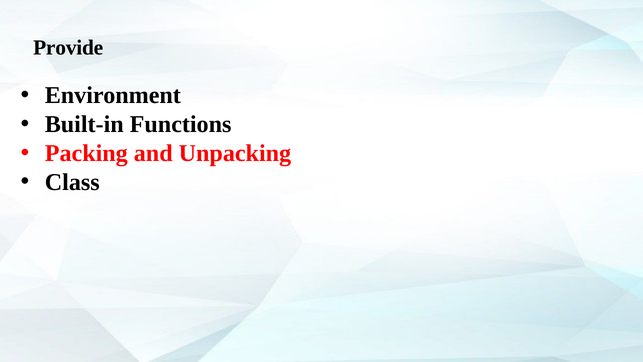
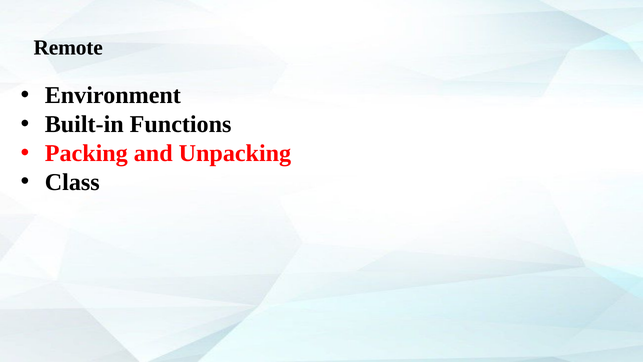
Provide: Provide -> Remote (68, 48)
